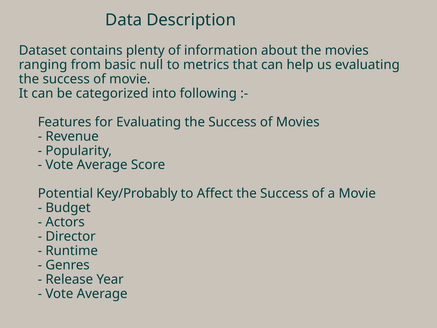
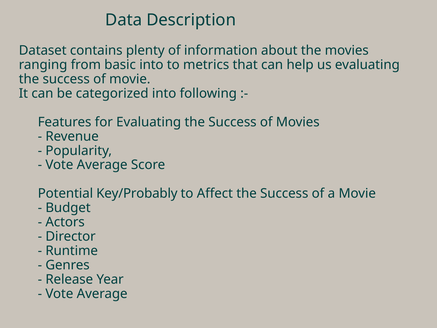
basic null: null -> into (151, 65)
